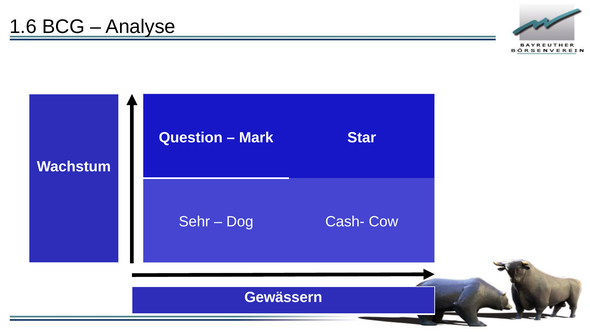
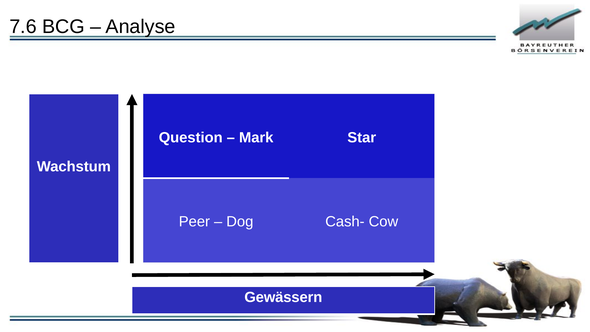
1.6: 1.6 -> 7.6 (23, 27)
Sehr: Sehr -> Peer (194, 222)
